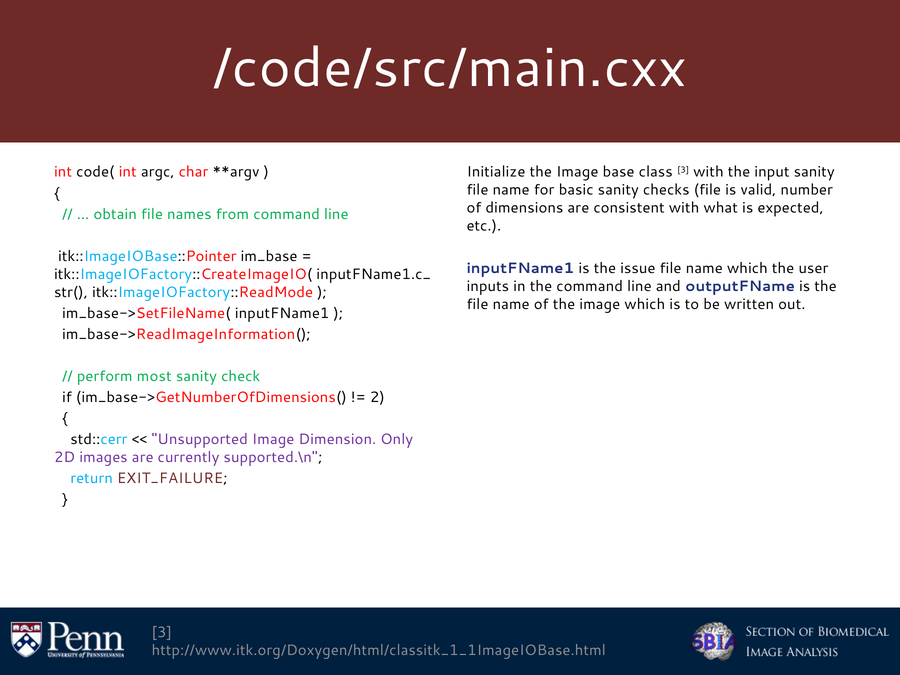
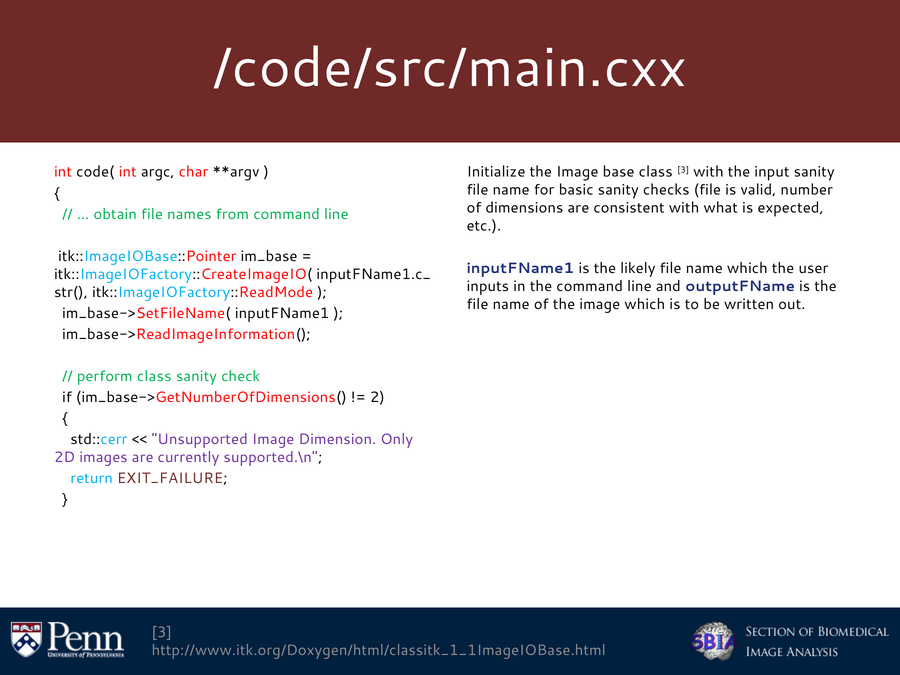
issue: issue -> likely (638, 268)
perform most: most -> class (154, 376)
